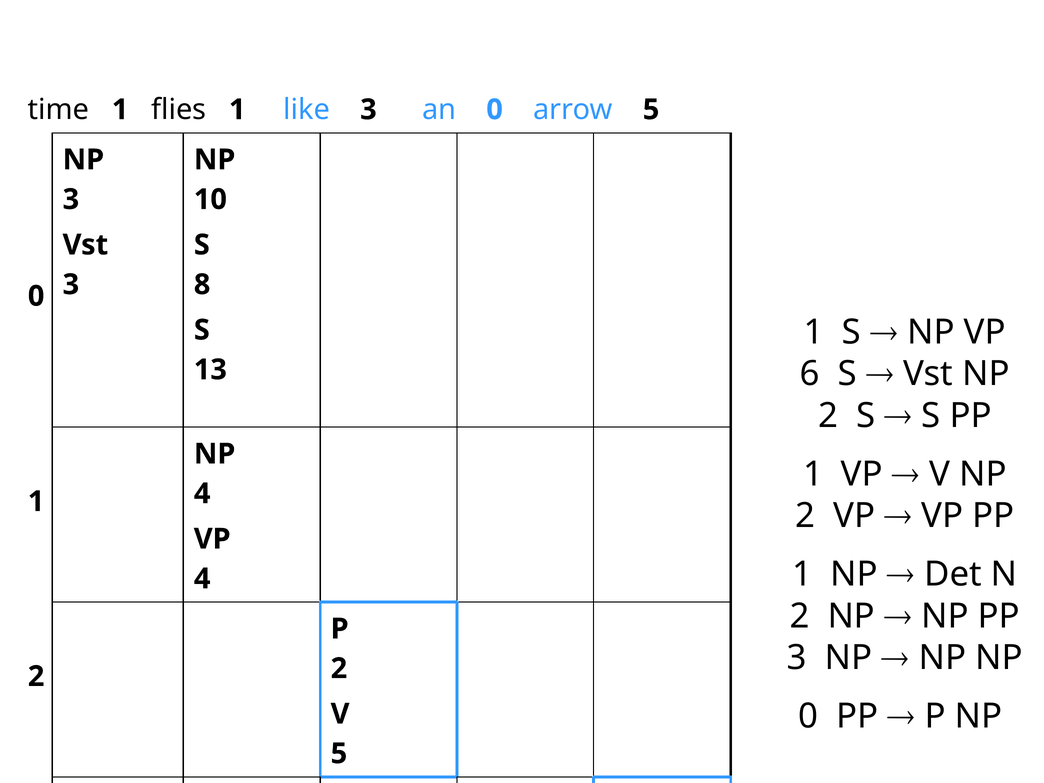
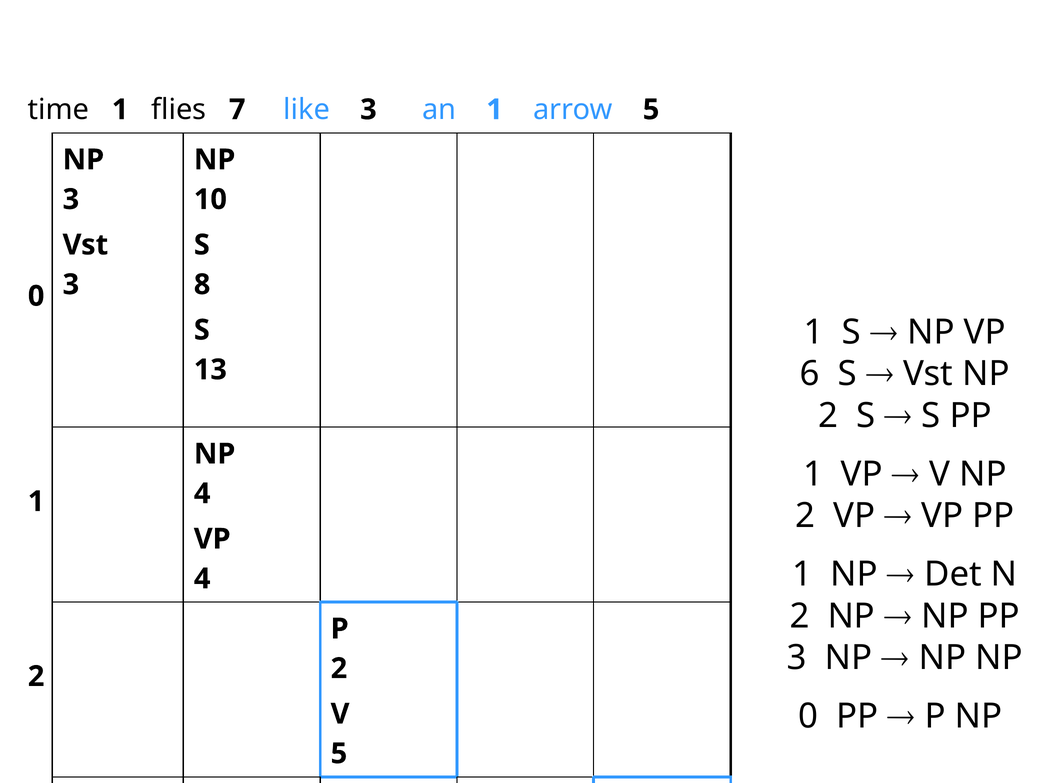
flies 1: 1 -> 7 (237, 110)
an 0: 0 -> 1 (495, 110)
